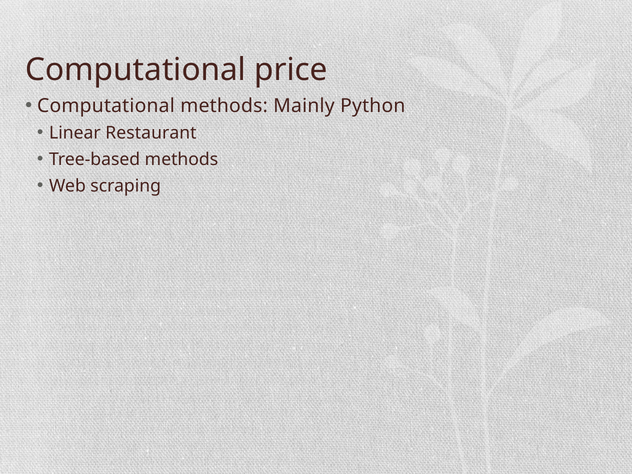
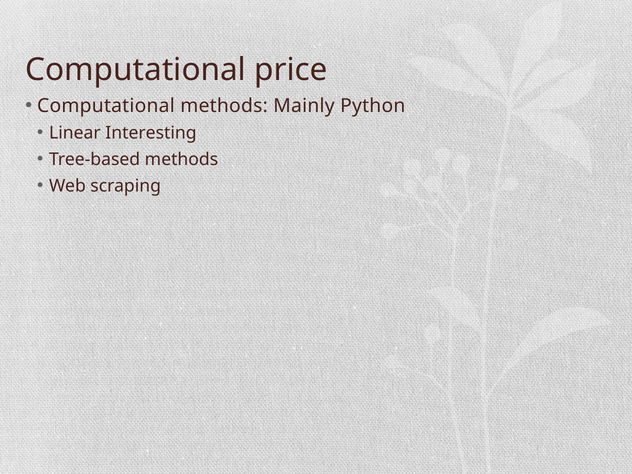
Restaurant: Restaurant -> Interesting (151, 133)
